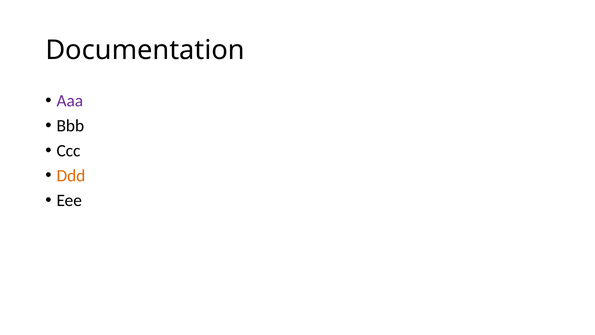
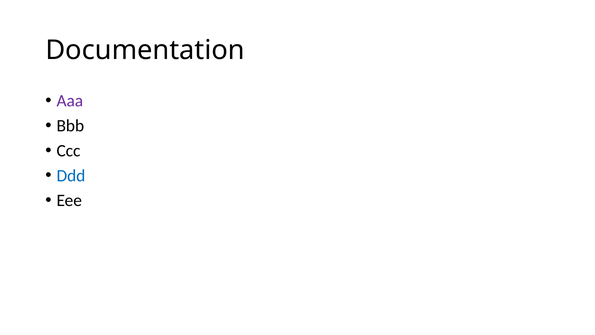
Ddd colour: orange -> blue (71, 175)
